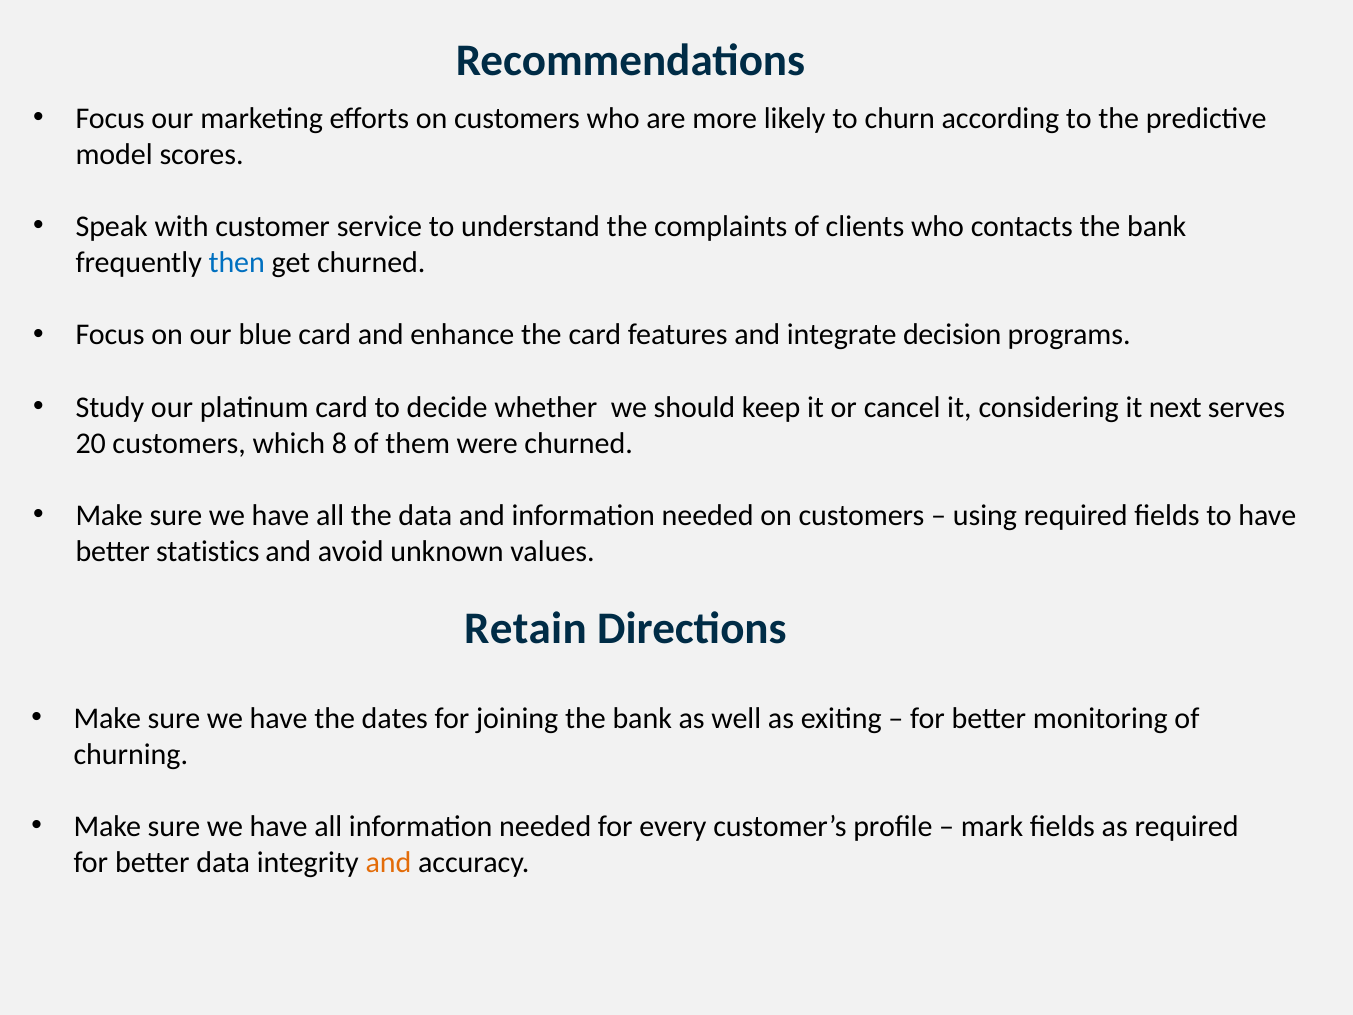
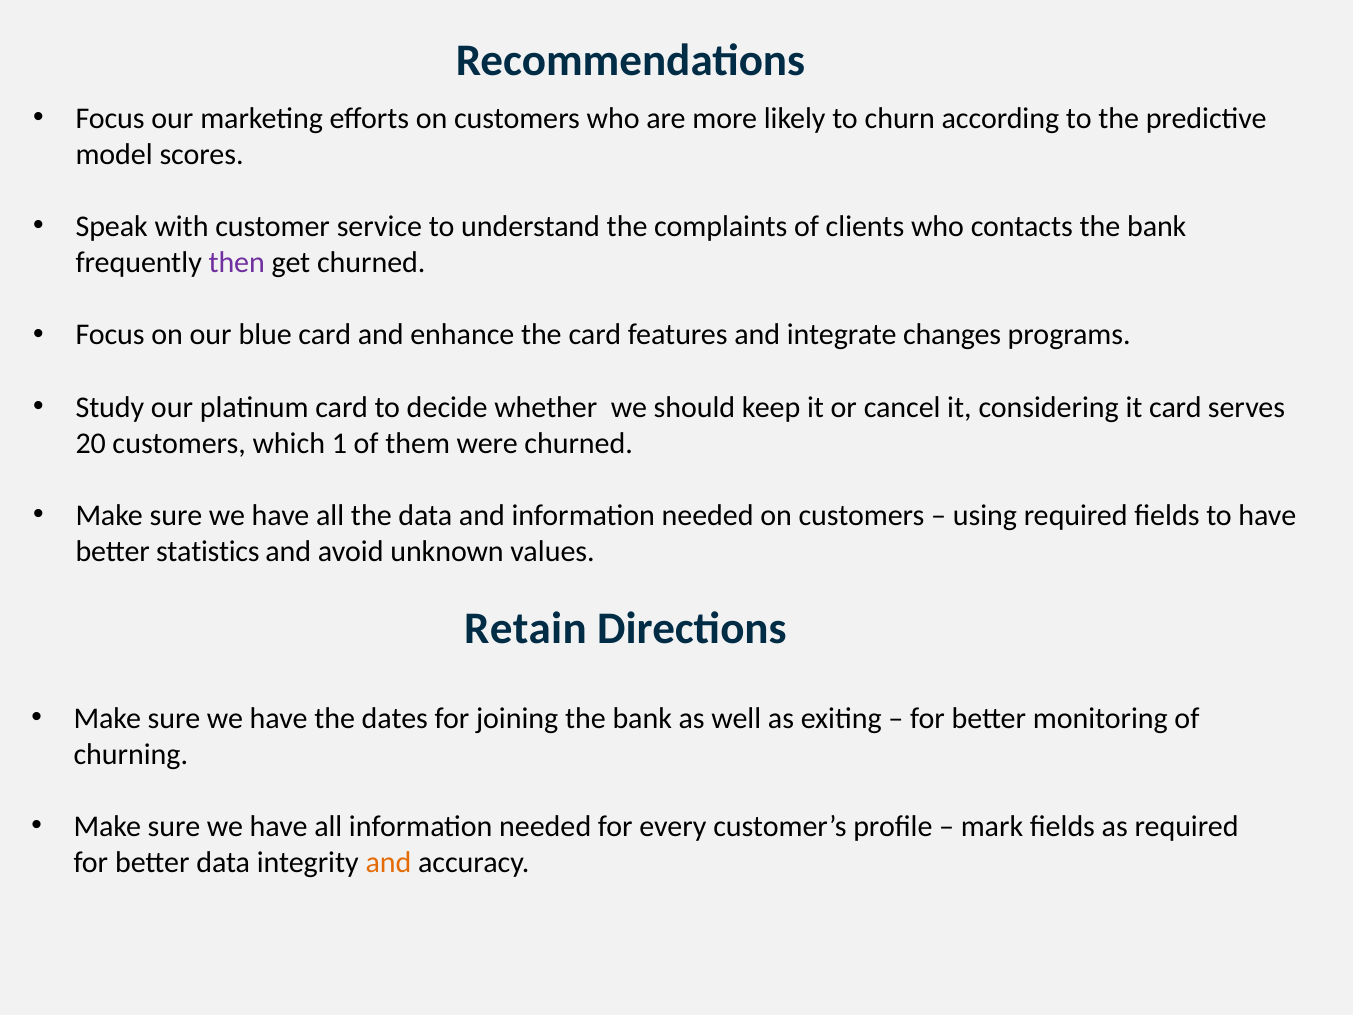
then colour: blue -> purple (237, 263)
decision: decision -> changes (952, 335)
it next: next -> card (1175, 407)
8: 8 -> 1 (339, 443)
